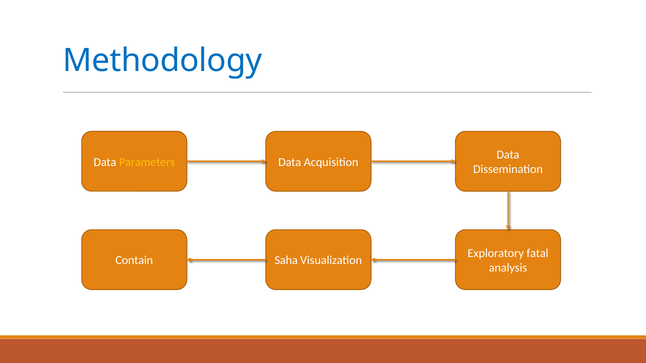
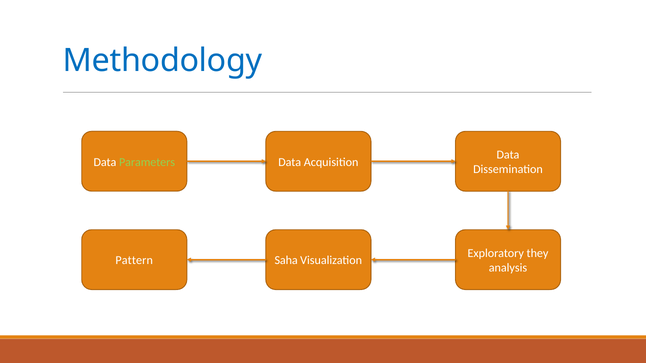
Parameters colour: yellow -> light green (147, 162)
fatal: fatal -> they (538, 253)
Contain: Contain -> Pattern (134, 261)
